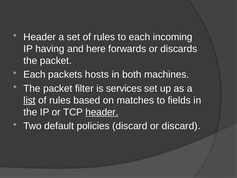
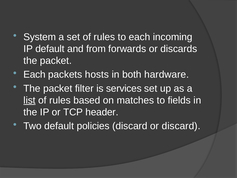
Header: Header -> System (40, 37)
IP having: having -> default (50, 49)
here: here -> from (96, 49)
machines: machines -> hardware (167, 74)
header underline: present -> none (102, 112)
